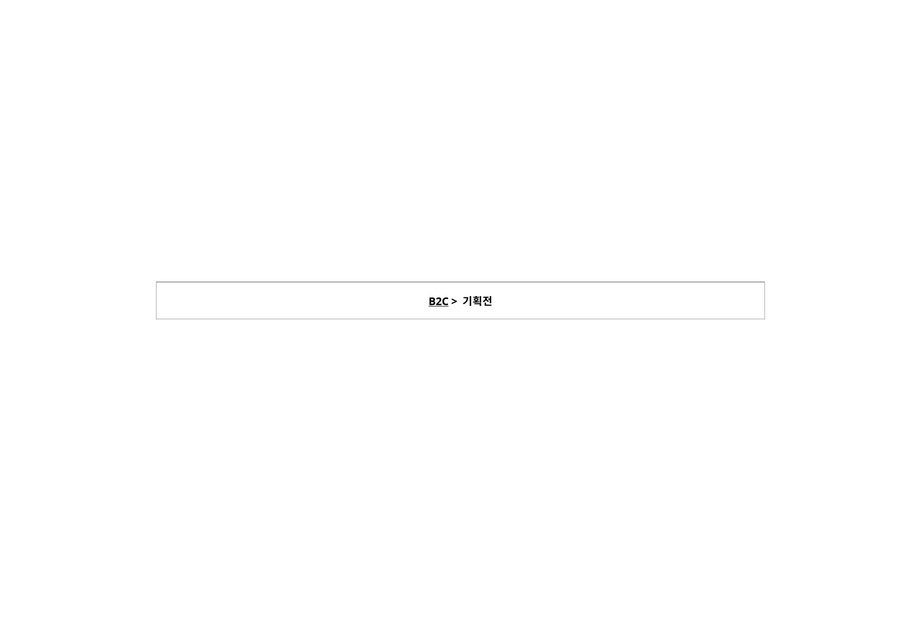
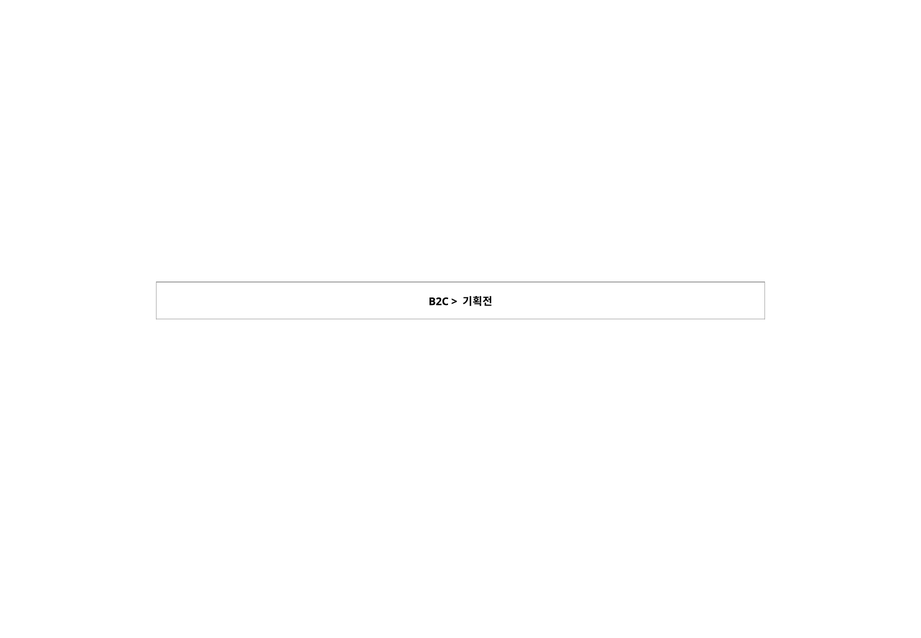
B2C underline: present -> none (439, 301)
